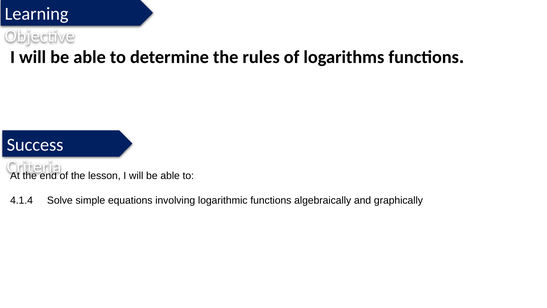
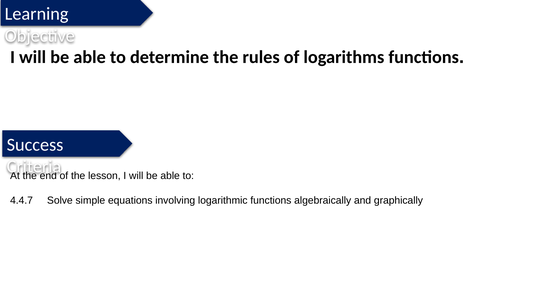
4.1.4: 4.1.4 -> 4.4.7 (22, 200)
